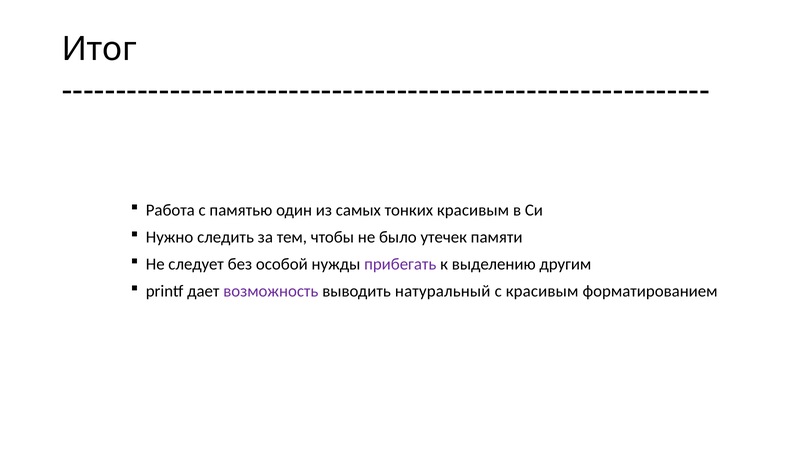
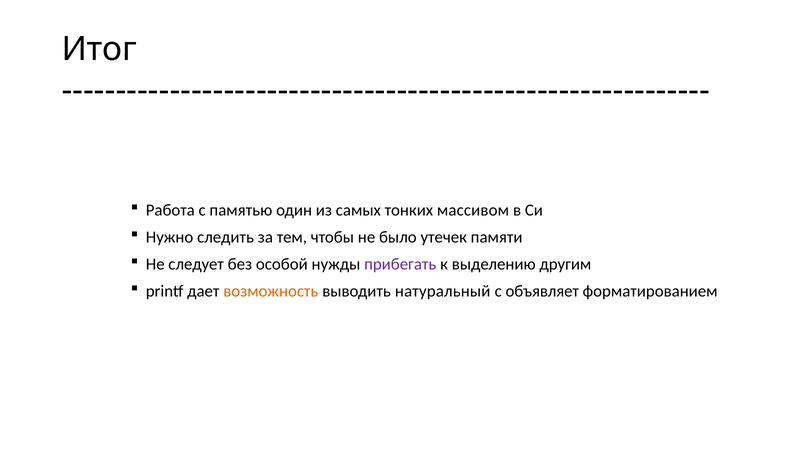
тонких красивым: красивым -> массивом (473, 210)
возможность colour: purple -> orange (271, 291)
с красивым: красивым -> объявляет (542, 291)
